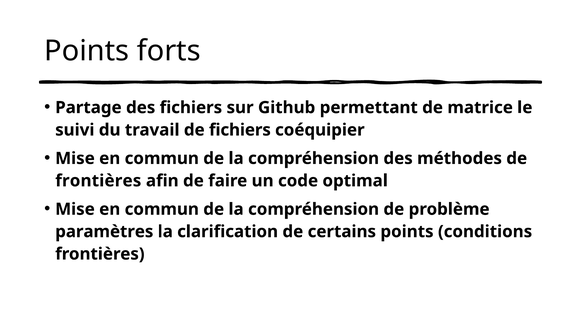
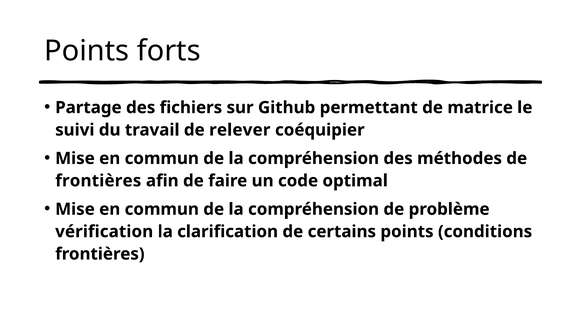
de fichiers: fichiers -> relever (240, 130)
paramètres: paramètres -> vérification (104, 231)
